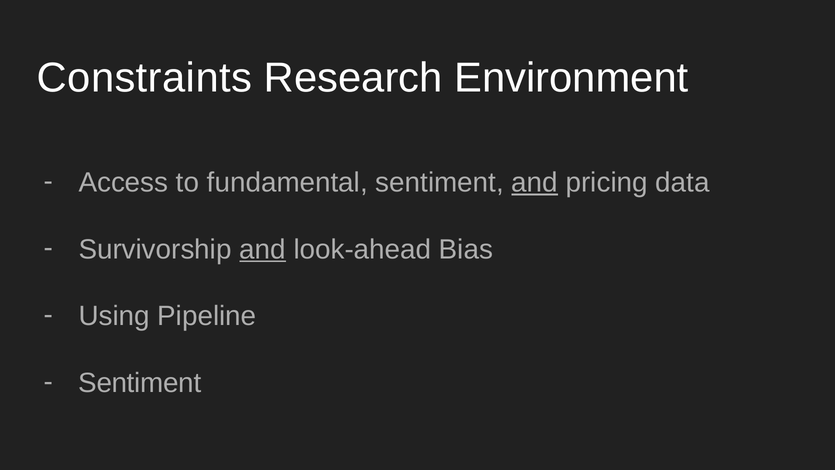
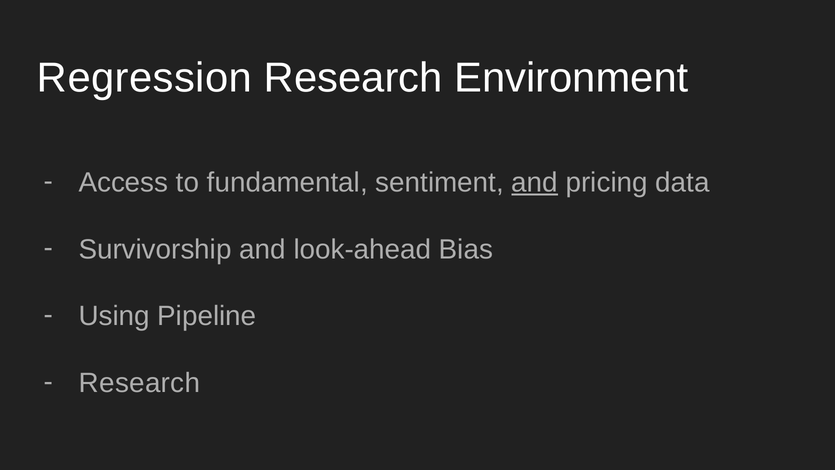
Constraints: Constraints -> Regression (144, 78)
and underline: present -> none (263, 249)
Sentiment: Sentiment -> Research (140, 383)
